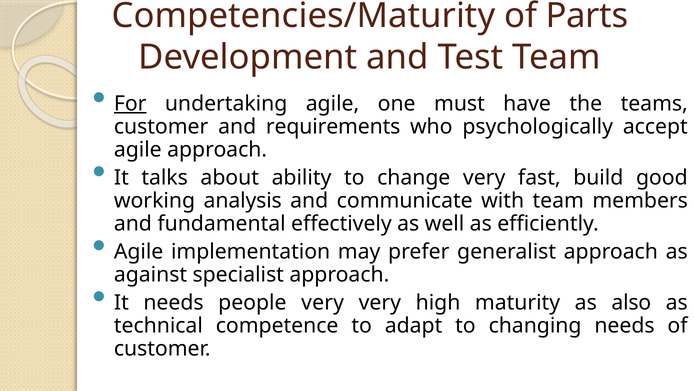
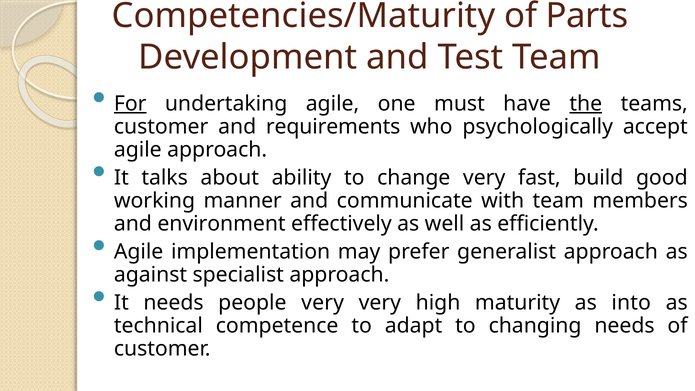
the underline: none -> present (586, 104)
analysis: analysis -> manner (243, 201)
fundamental: fundamental -> environment (222, 223)
also: also -> into (631, 303)
